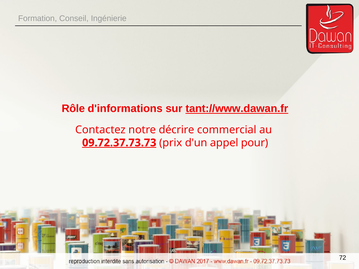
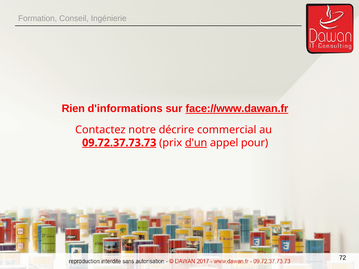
Rôle: Rôle -> Rien (73, 109)
tant://www.dawan.fr: tant://www.dawan.fr -> face://www.dawan.fr (237, 109)
d'un underline: none -> present (196, 143)
